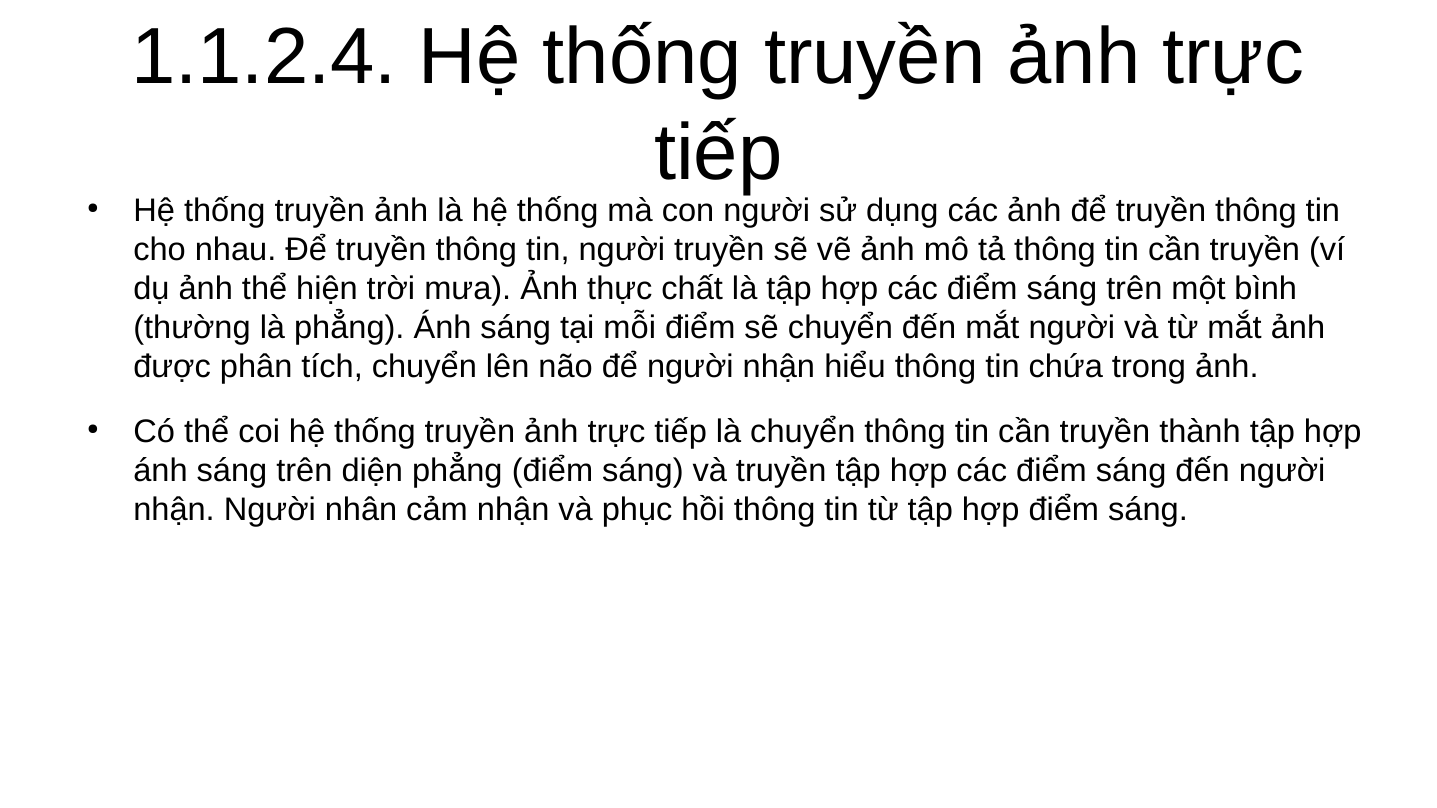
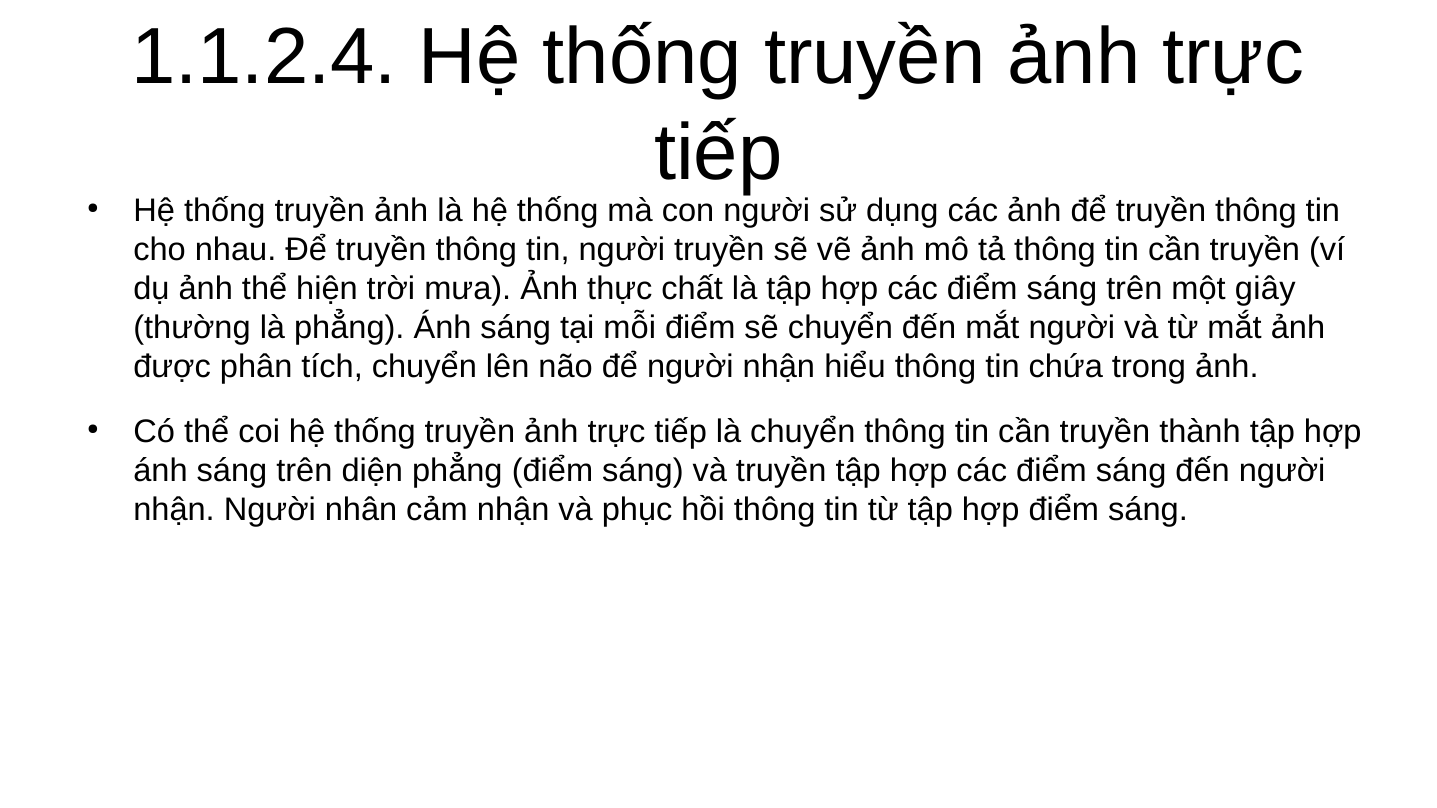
bình: bình -> giây (1265, 289)
